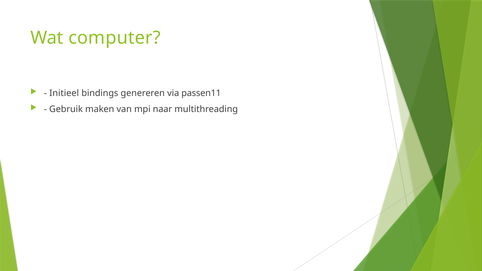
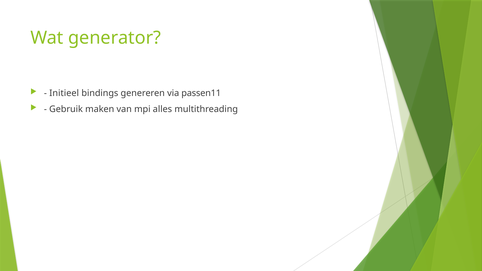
computer: computer -> generator (115, 38)
naar: naar -> alles (162, 109)
